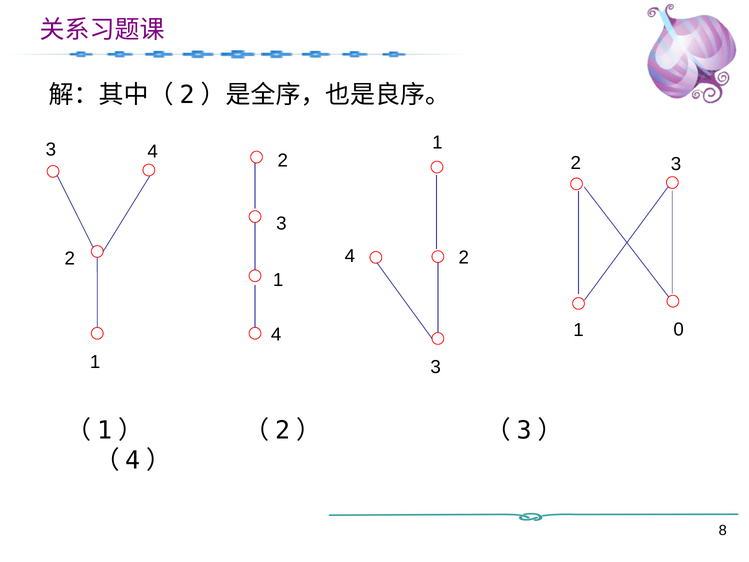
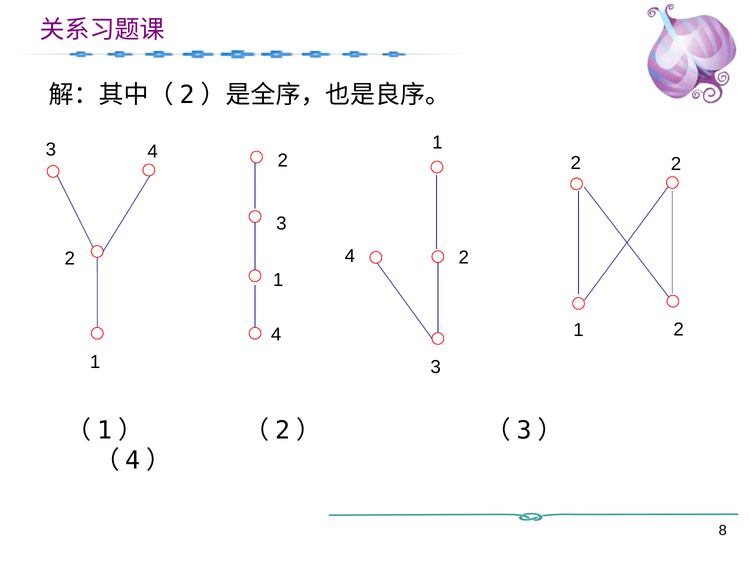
2 3: 3 -> 2 (676, 164)
0: 0 -> 2 (679, 329)
